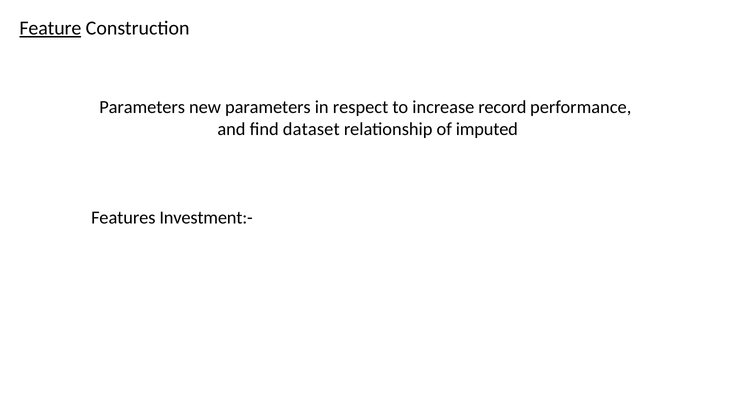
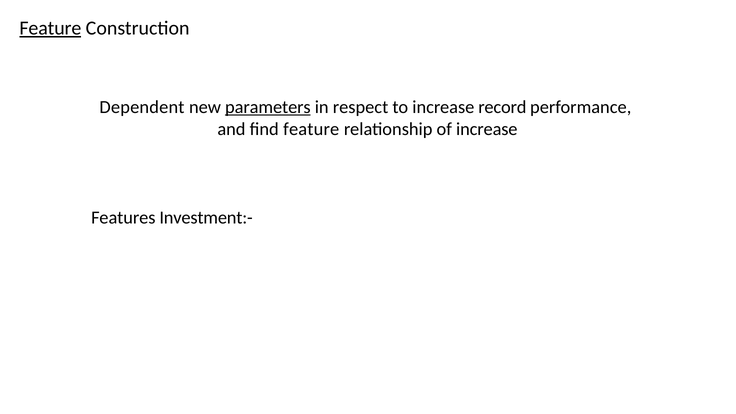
Parameters: Parameters -> Dependent (142, 107)
parameters underline: none -> present (268, 107)
find dataset: dataset -> feature (311, 129)
of imputed: imputed -> increase (487, 129)
